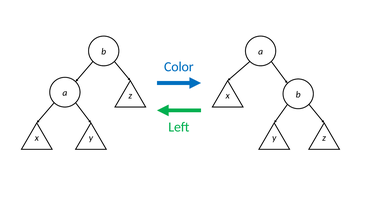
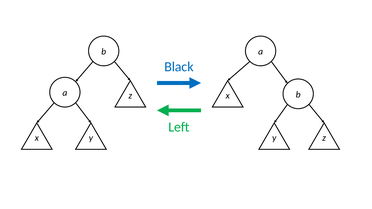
Color: Color -> Black (179, 67)
